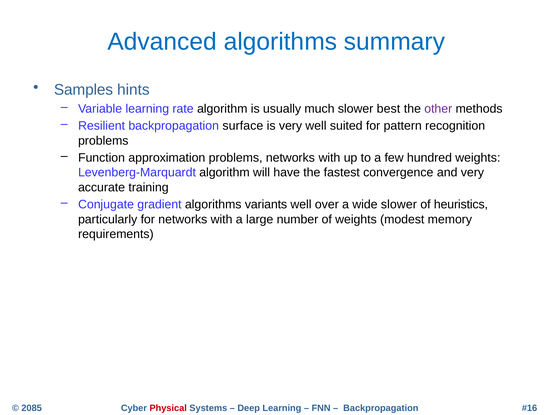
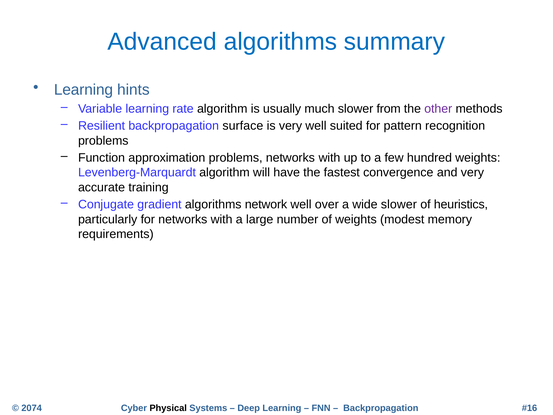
Samples: Samples -> Learning (83, 90)
best: best -> from (389, 109)
variants: variants -> network (266, 204)
2085: 2085 -> 2074 (32, 408)
Physical colour: red -> black (168, 408)
